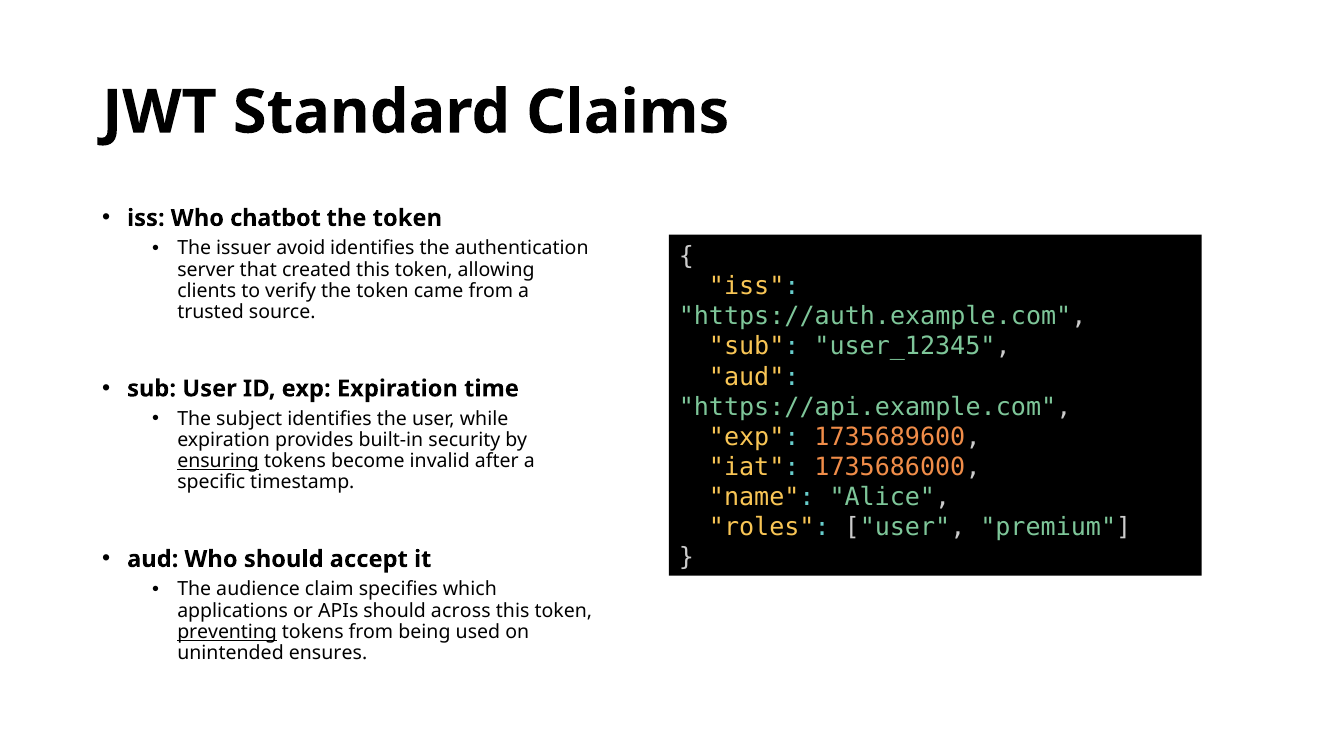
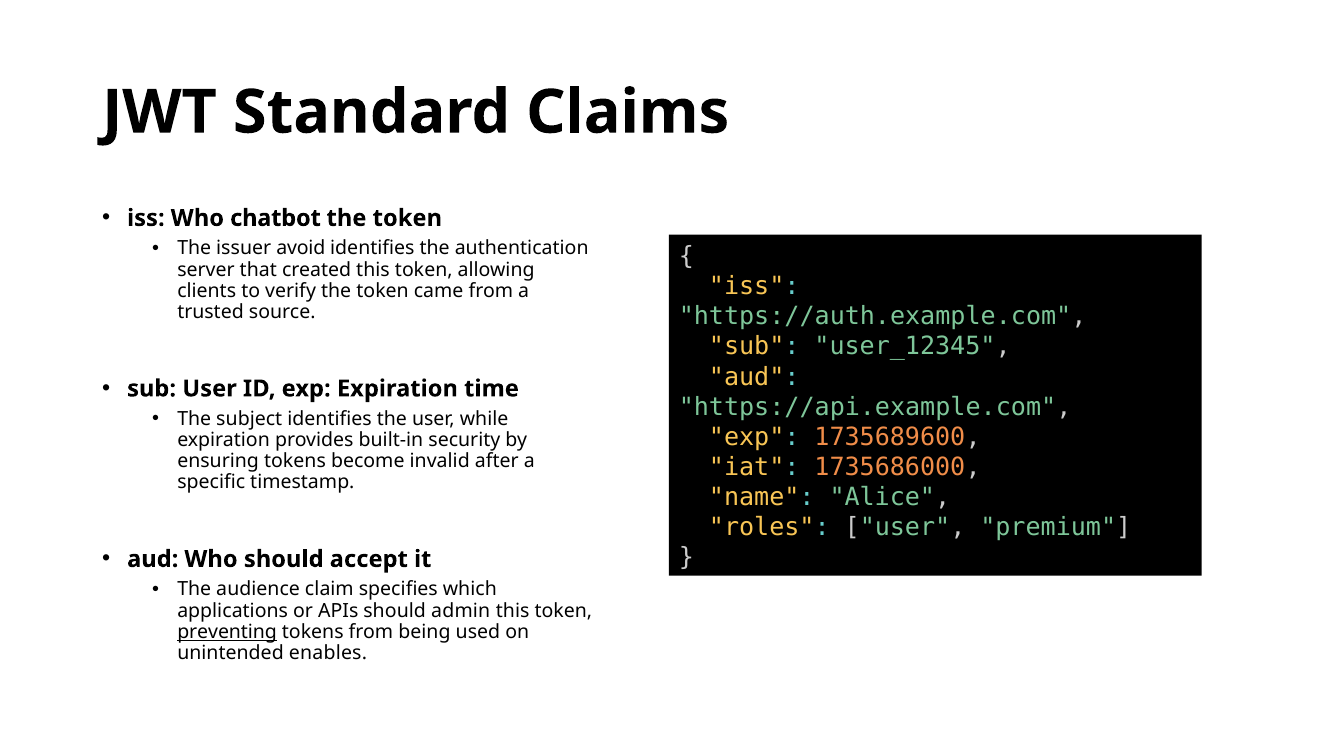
ensuring underline: present -> none (218, 461)
across: across -> admin (461, 610)
ensures: ensures -> enables (328, 653)
